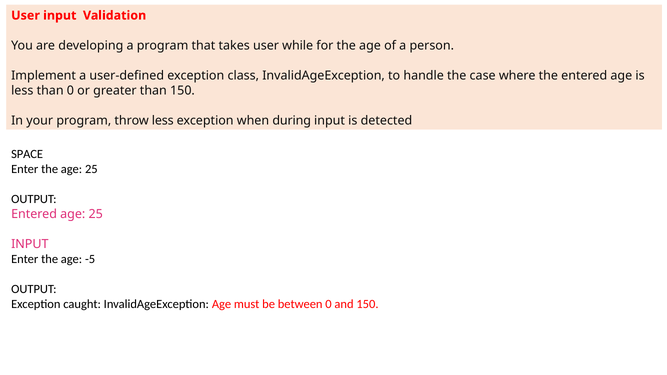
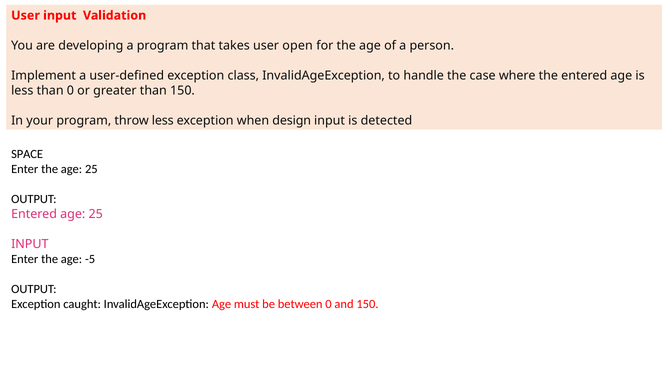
while: while -> open (298, 45)
during: during -> design (292, 121)
